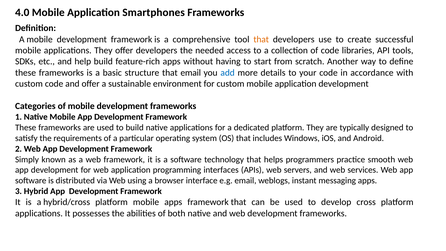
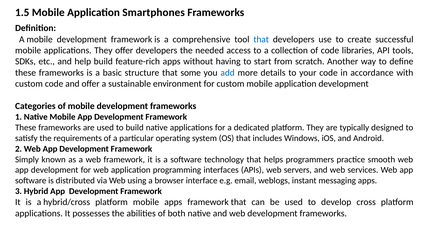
4.0: 4.0 -> 1.5 (22, 12)
that colour: orange -> blue (261, 39)
that email: email -> some (191, 73)
